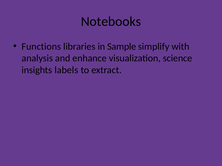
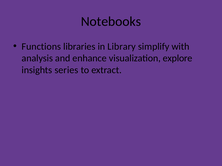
Sample: Sample -> Library (122, 47)
science: science -> explore (178, 58)
labels: labels -> series (66, 70)
